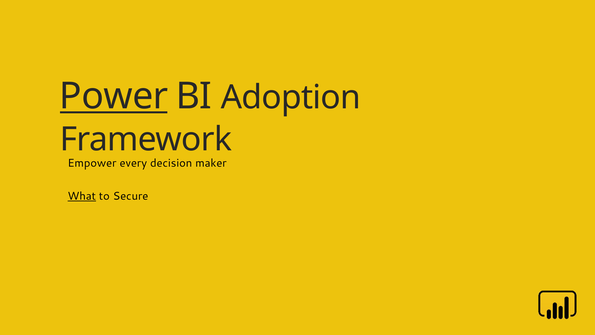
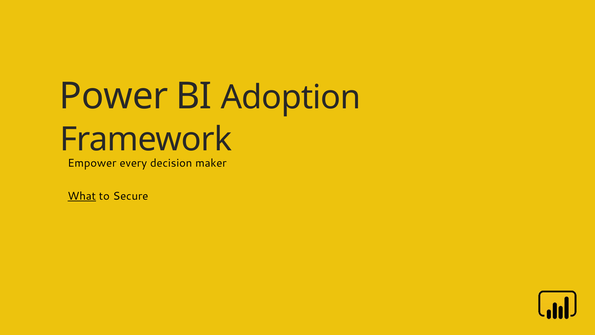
Power underline: present -> none (114, 96)
